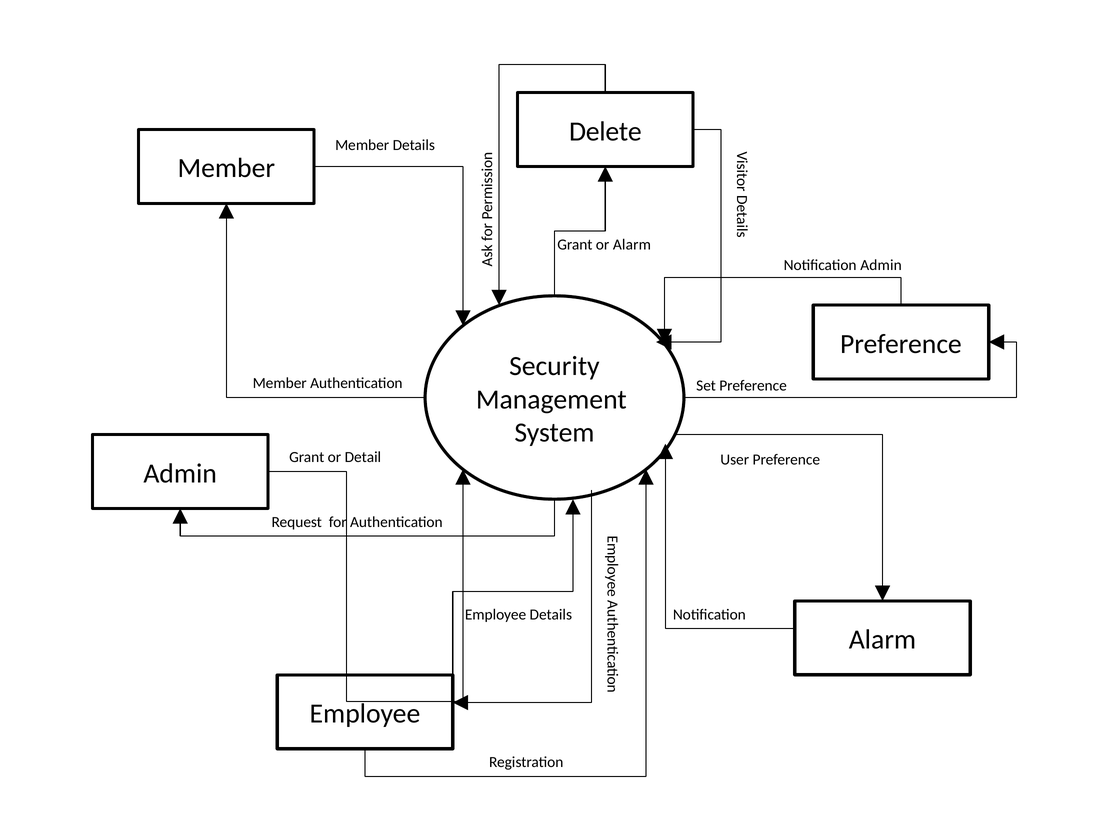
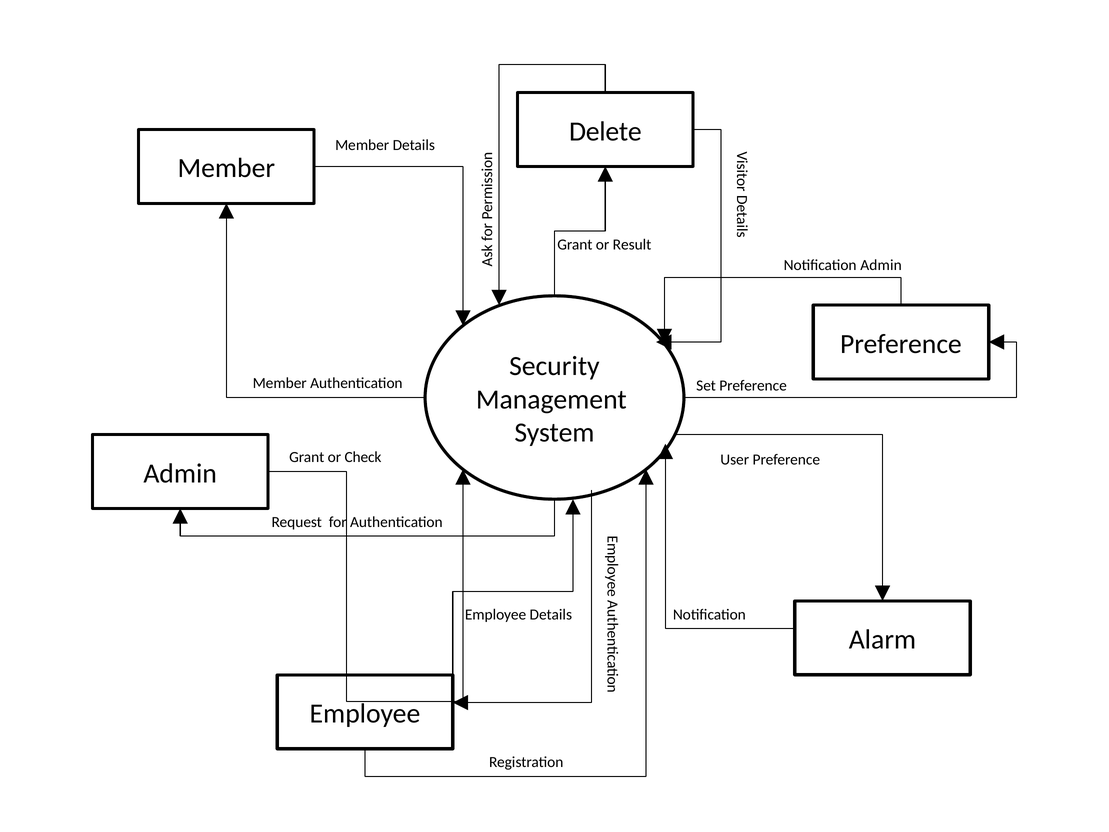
or Alarm: Alarm -> Result (632, 245)
Detail: Detail -> Check (363, 457)
